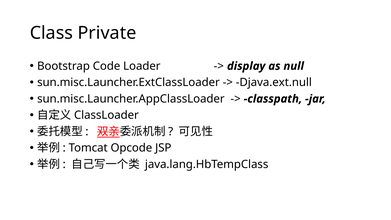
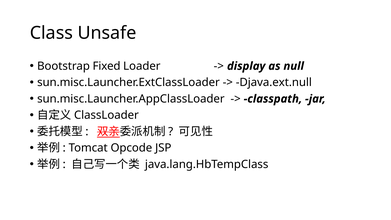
Private: Private -> Unsafe (107, 33)
Code: Code -> Fixed (107, 66)
